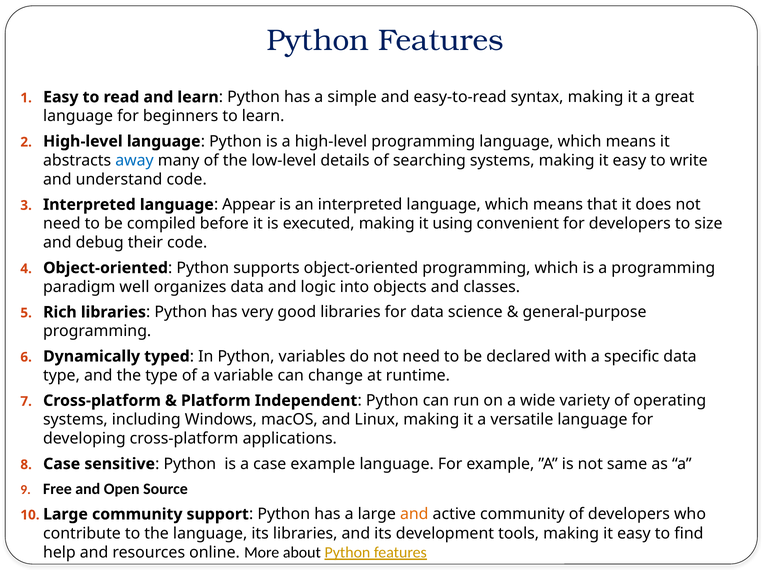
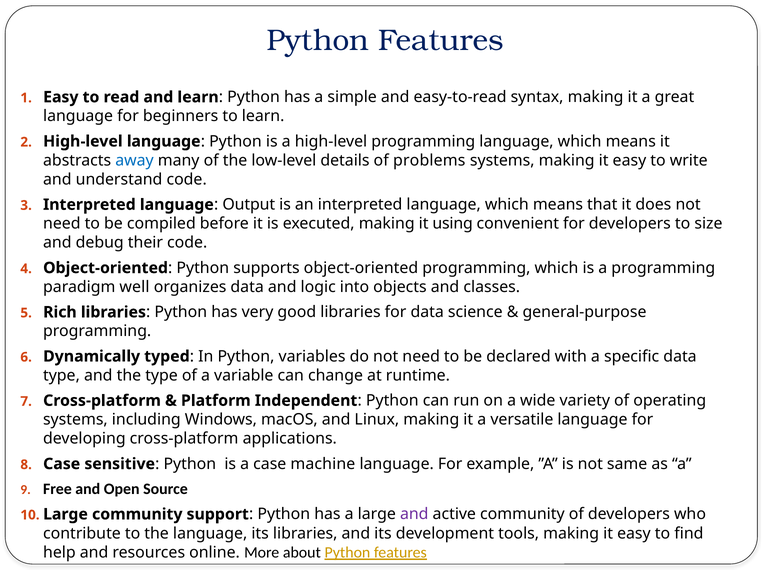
searching: searching -> problems (429, 160)
Appear: Appear -> Output (249, 205)
case example: example -> machine (323, 464)
and colour: orange -> purple (414, 514)
